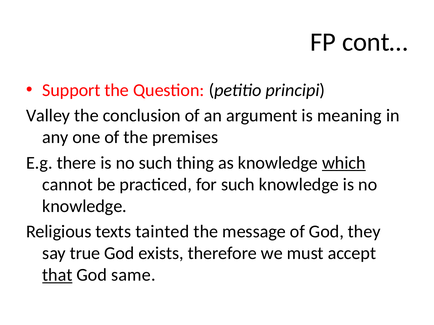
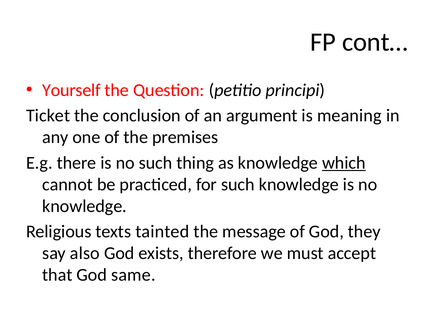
Support: Support -> Yourself (71, 90)
Valley: Valley -> Ticket (48, 116)
true: true -> also (85, 254)
that underline: present -> none (57, 275)
